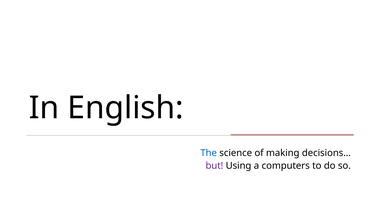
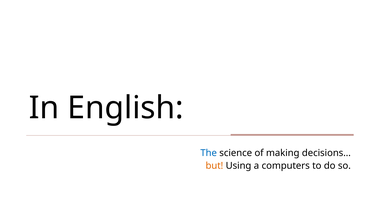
but colour: purple -> orange (214, 165)
